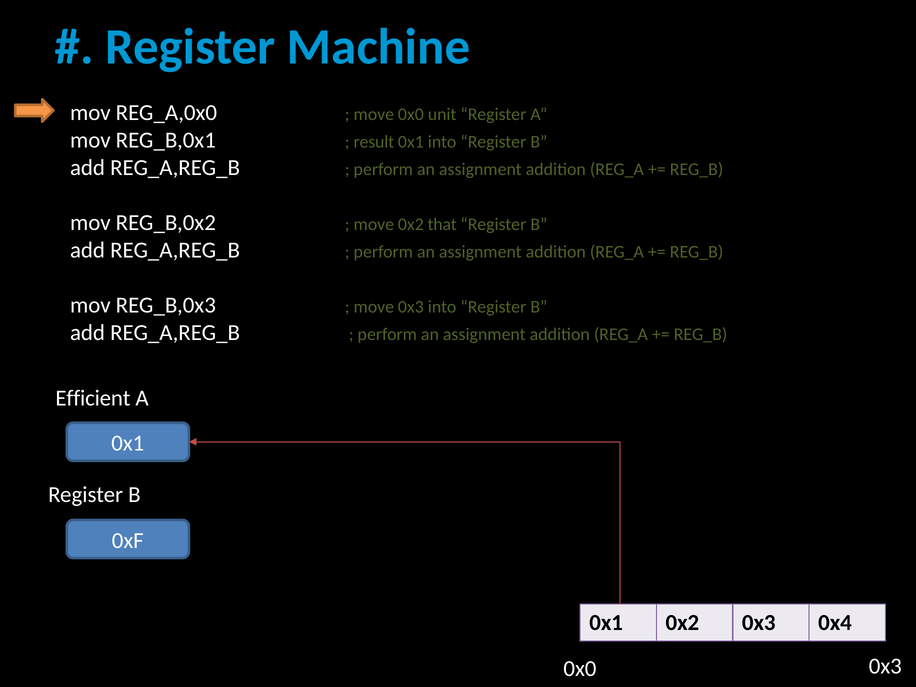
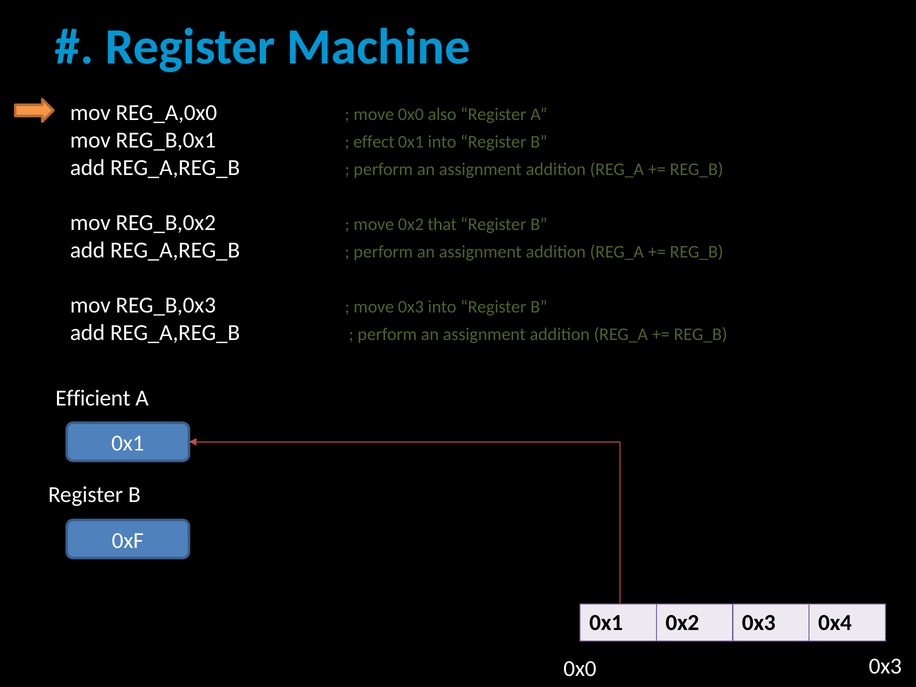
unit: unit -> also (442, 115)
result: result -> effect (374, 142)
